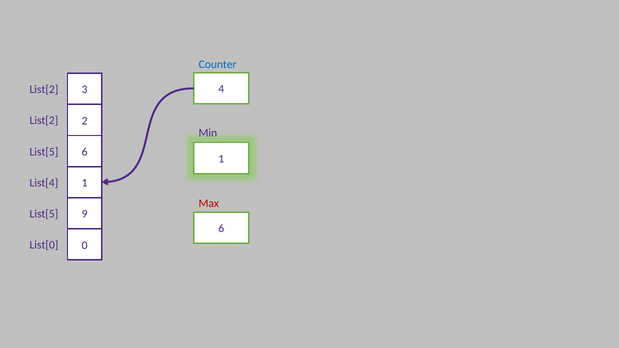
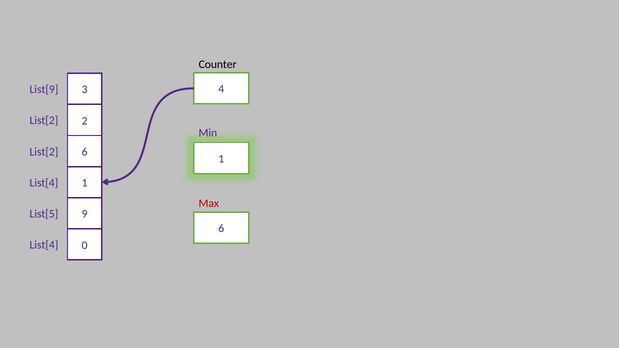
Counter colour: blue -> black (218, 65)
List[2: List[2 -> List[9 (44, 90)
List[5: List[5 -> List[2 (44, 152)
List[0: List[0 -> List[4 (44, 245)
